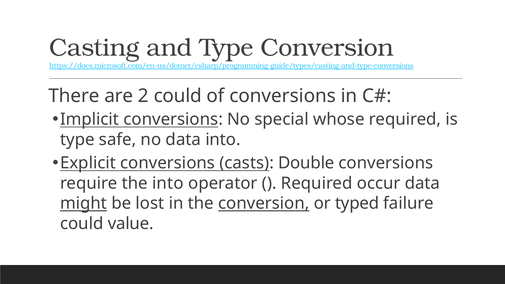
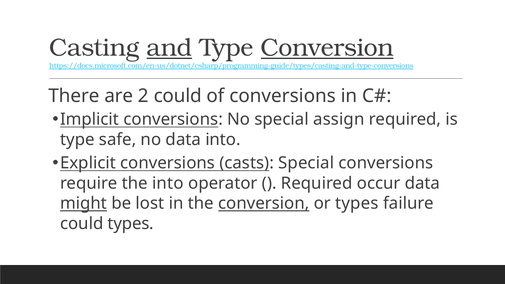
and underline: none -> present (169, 48)
Conversion underline: none -> present (327, 48)
whose: whose -> assign (339, 119)
casts Double: Double -> Special (306, 163)
or typed: typed -> types (357, 203)
could value: value -> types (131, 224)
